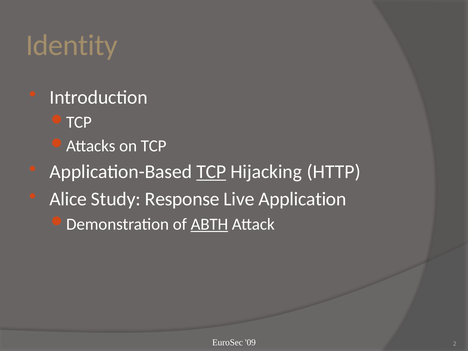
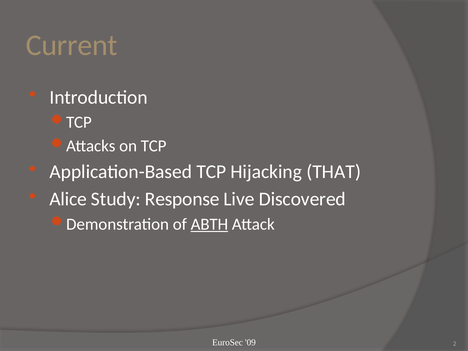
Identity: Identity -> Current (72, 45)
TCP underline: present -> none (211, 172)
HTTP: HTTP -> THAT (334, 172)
Application: Application -> Discovered (302, 199)
